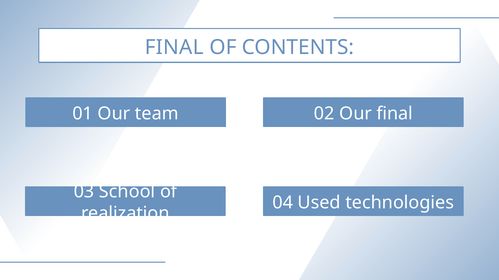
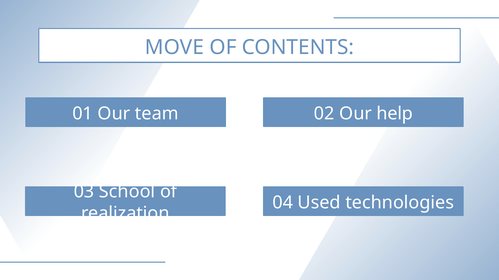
FINAL: FINAL -> MOVE (174, 47)
Our final: final -> help (395, 114)
